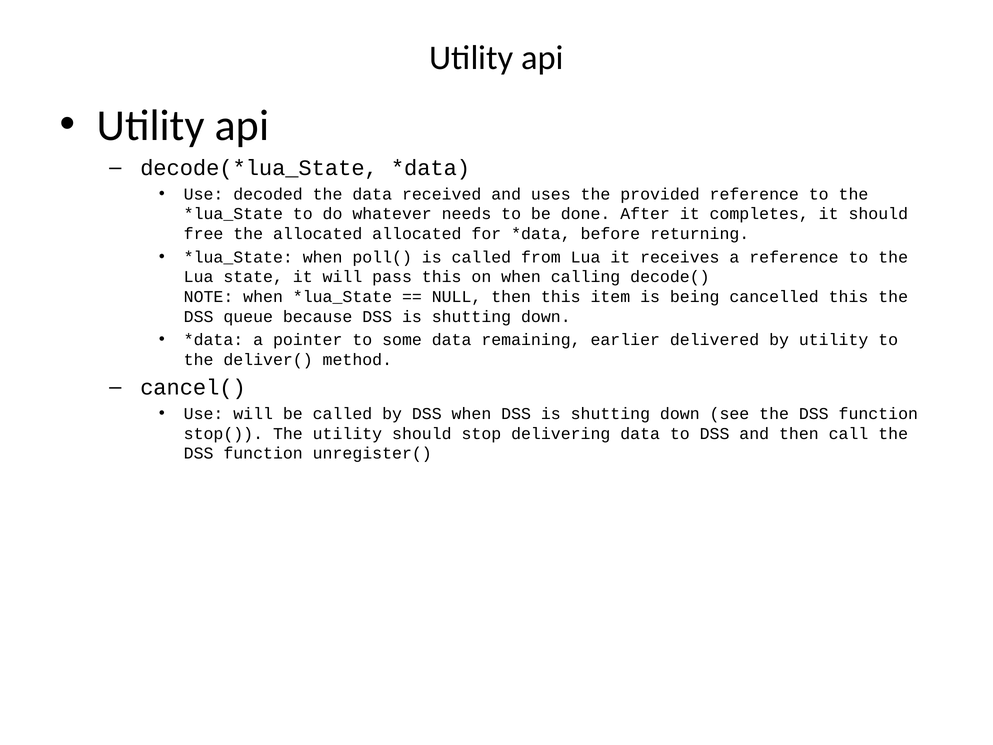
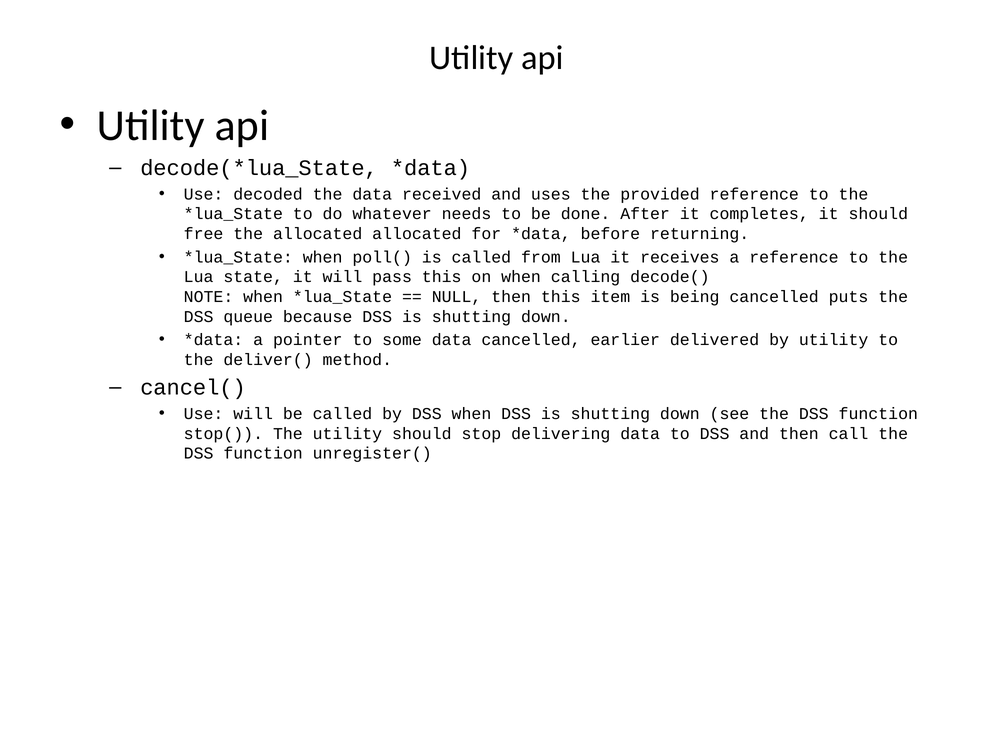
cancelled this: this -> puts (849, 297)
data remaining: remaining -> cancelled (531, 340)
